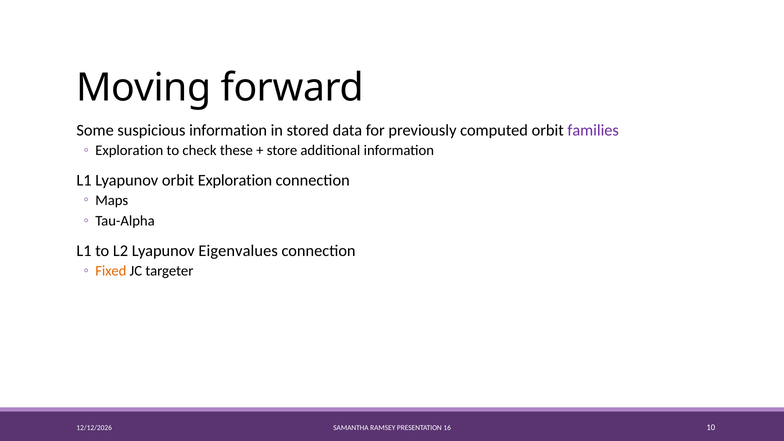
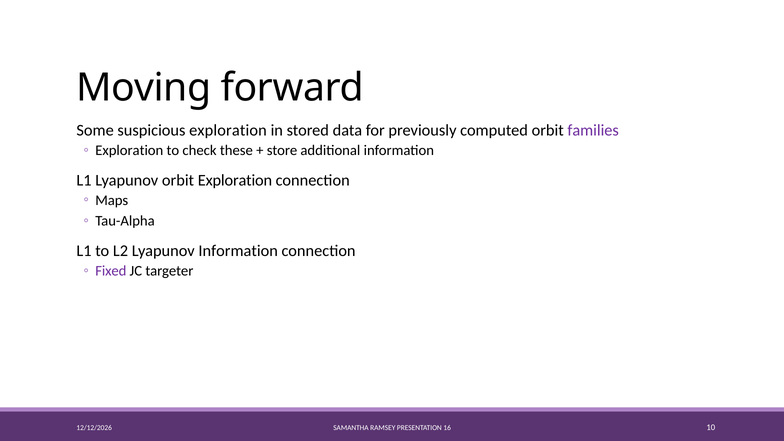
suspicious information: information -> exploration (228, 130)
Lyapunov Eigenvalues: Eigenvalues -> Information (238, 251)
Fixed colour: orange -> purple (111, 271)
